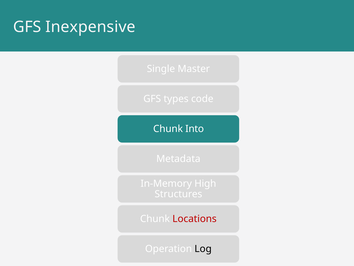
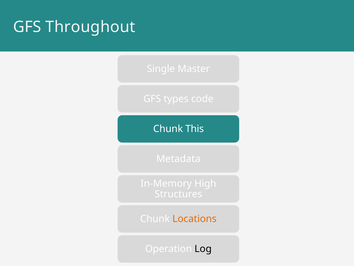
Inexpensive: Inexpensive -> Throughout (90, 27)
Into: Into -> This (195, 129)
Locations colour: red -> orange (195, 218)
